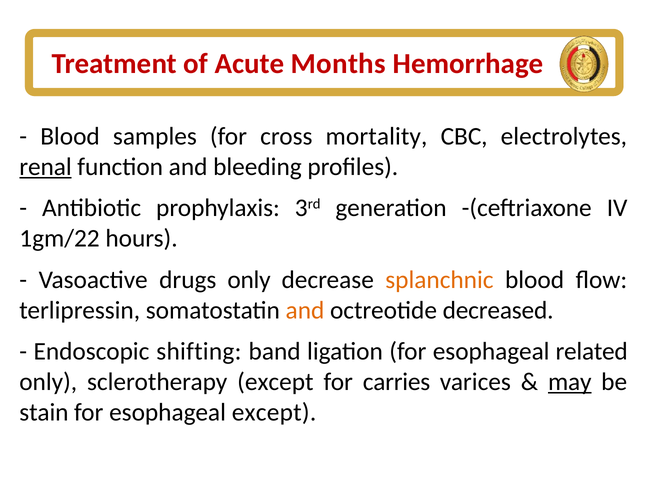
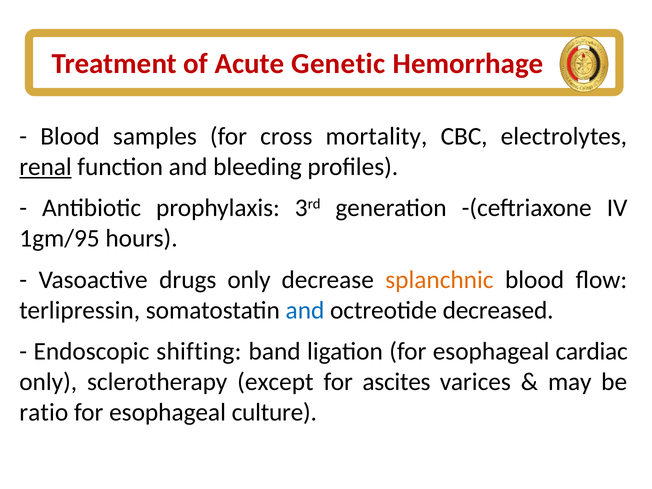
Months: Months -> Genetic (338, 64)
1gm/22: 1gm/22 -> 1gm/95 (60, 239)
and colour: orange -> blue (305, 310)
related: related -> cardiac (592, 352)
carries: carries -> ascites (396, 382)
may underline: present -> none (570, 382)
stain: stain -> ratio (44, 413)
esophageal except: except -> culture (274, 413)
